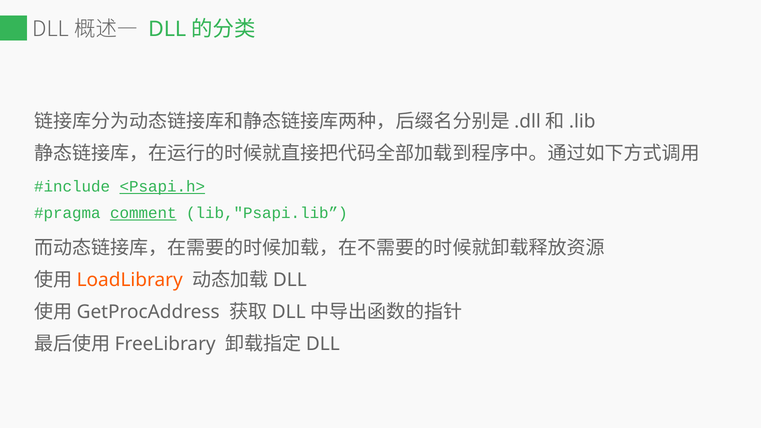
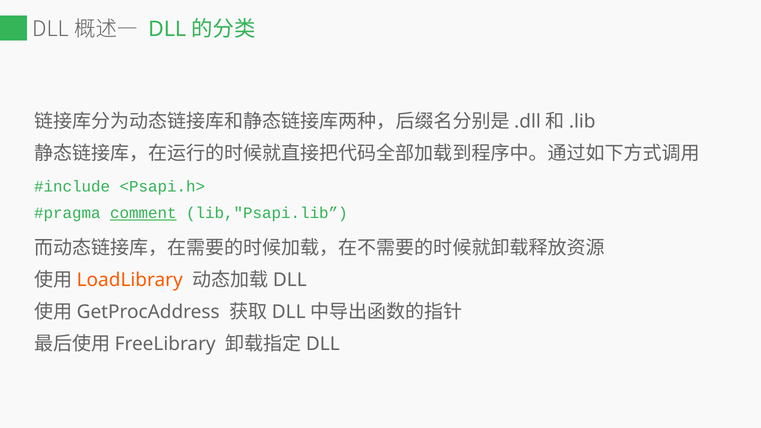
<Psapi.h> underline: present -> none (162, 187)
